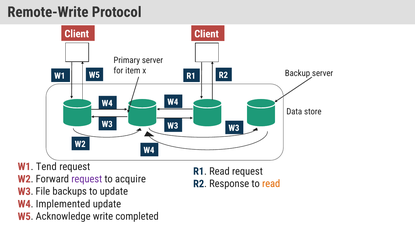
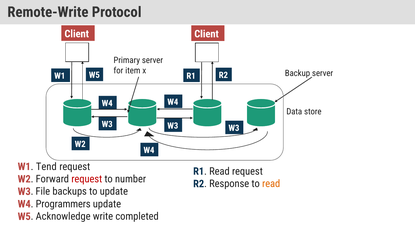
request colour: purple -> red (87, 179)
acquire: acquire -> number (131, 179)
Implemented: Implemented -> Programmers (63, 204)
